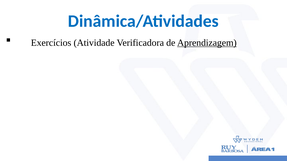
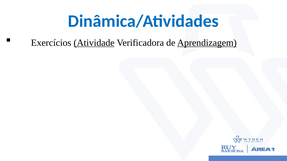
Atividade underline: none -> present (94, 43)
